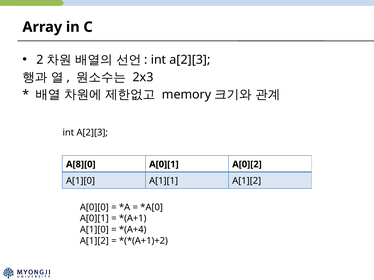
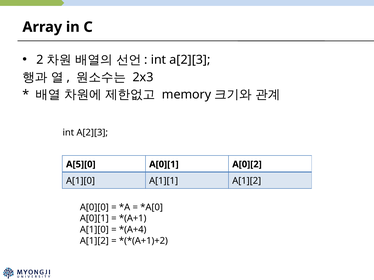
A[8][0: A[8][0 -> A[5][0 (81, 165)
